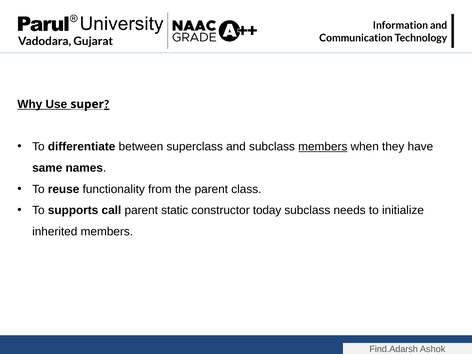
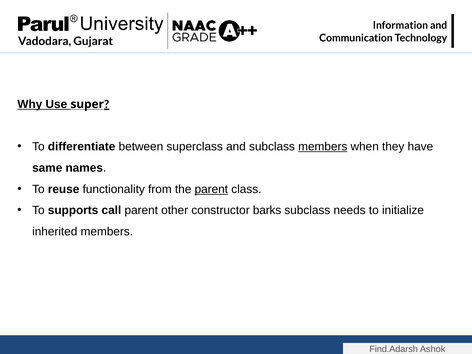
parent underline: none -> present (211, 189)
static: static -> other (175, 210)
today: today -> barks (267, 210)
